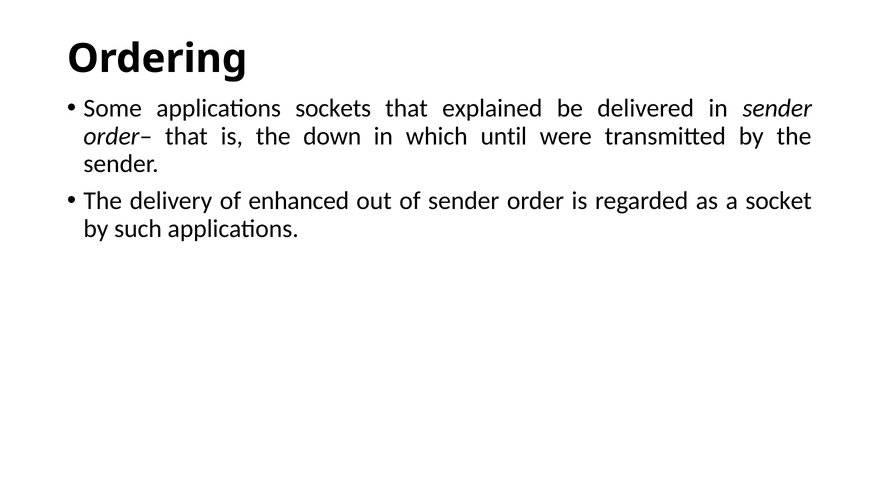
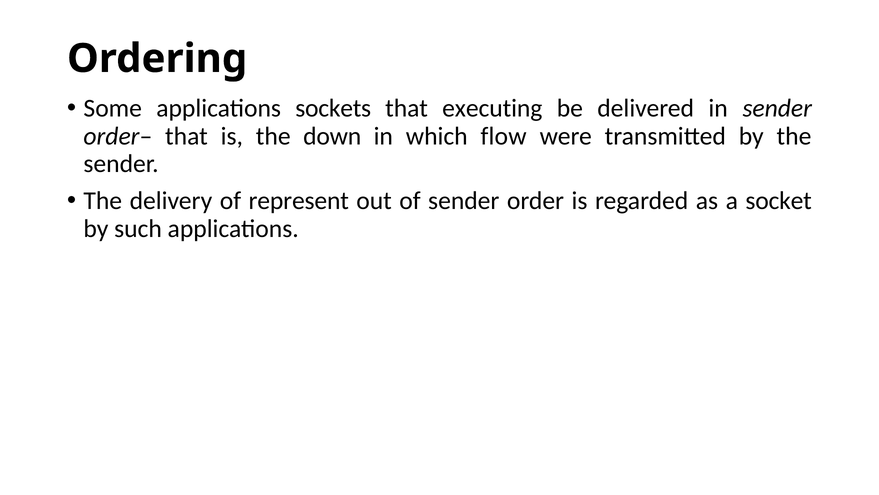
explained: explained -> executing (492, 108)
until: until -> flow (504, 136)
enhanced: enhanced -> represent (299, 201)
